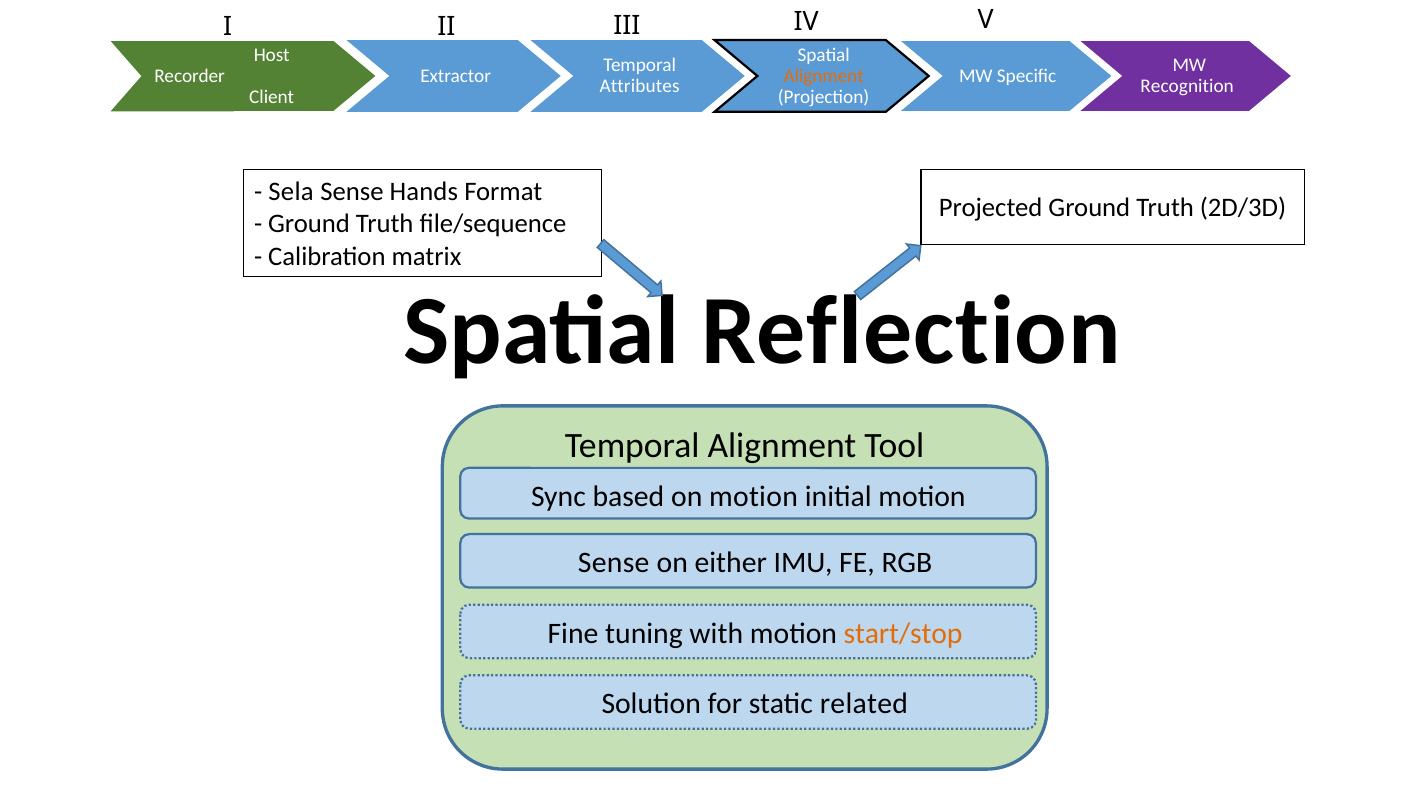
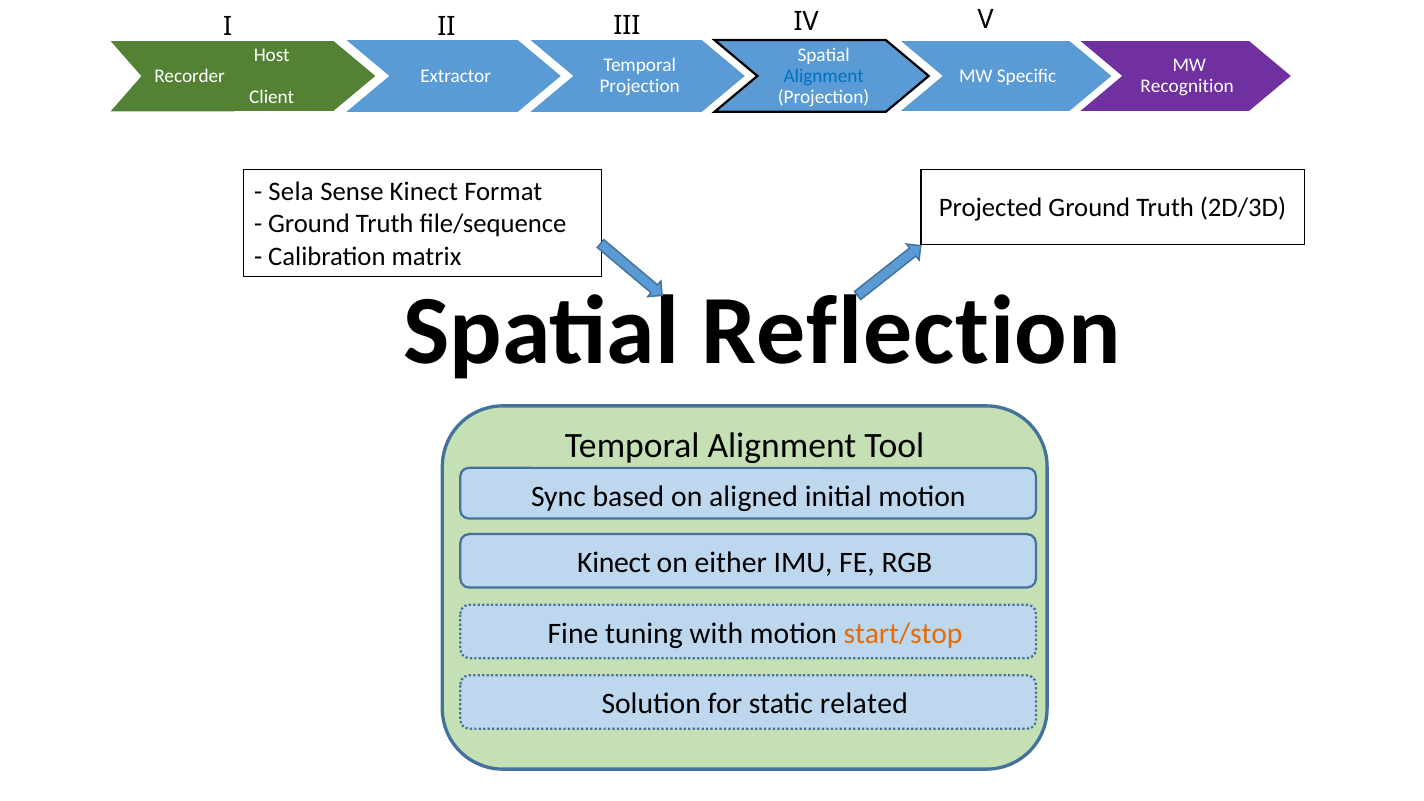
Alignment colour: orange -> blue (824, 76)
Attributes: Attributes -> Projection (640, 86)
Sense Hands: Hands -> Kinect (424, 191)
on motion: motion -> aligned (754, 497)
Sense: Sense -> Kinect (614, 563)
